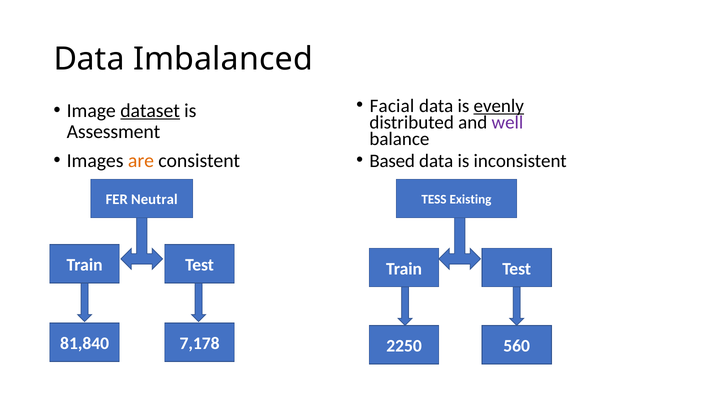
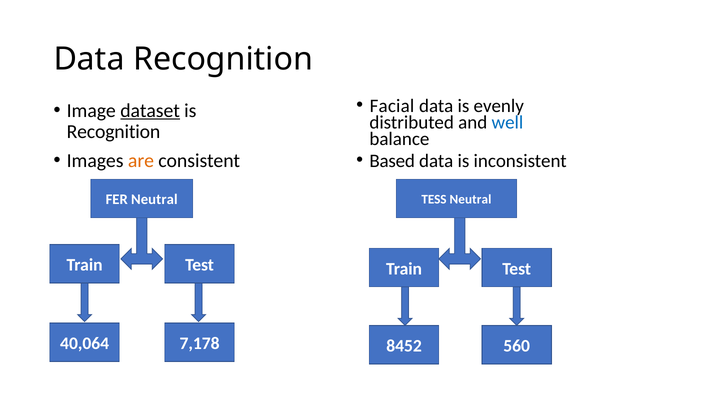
Data Imbalanced: Imbalanced -> Recognition (223, 59)
evenly underline: present -> none (499, 106)
well colour: purple -> blue (507, 122)
Assessment: Assessment -> Recognition (113, 132)
TESS Existing: Existing -> Neutral (470, 199)
81,840: 81,840 -> 40,064 (85, 343)
2250: 2250 -> 8452 (404, 346)
